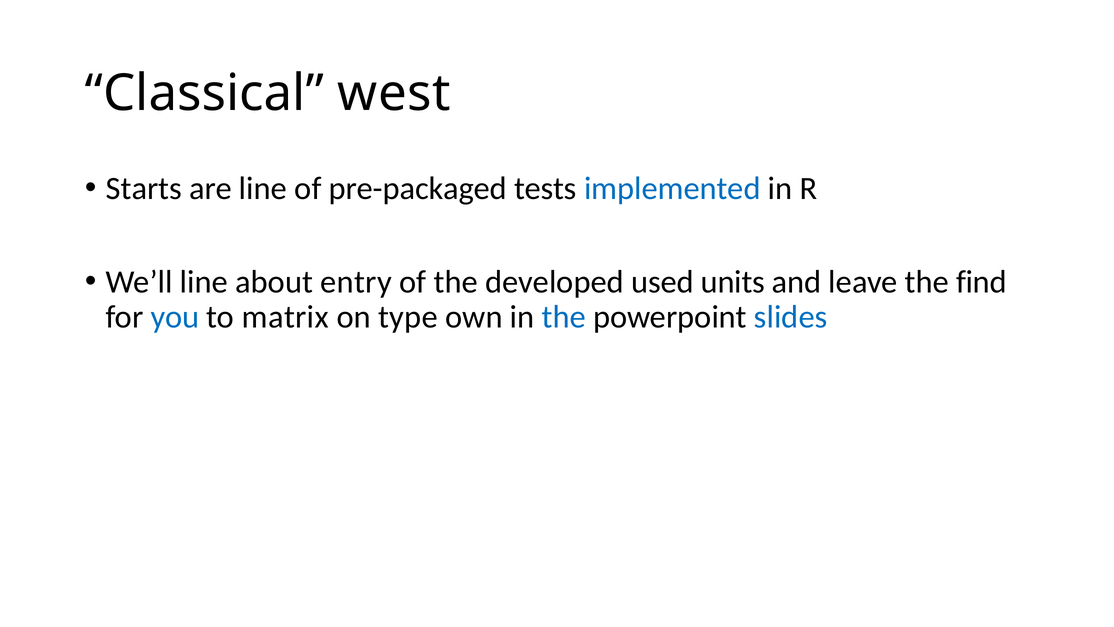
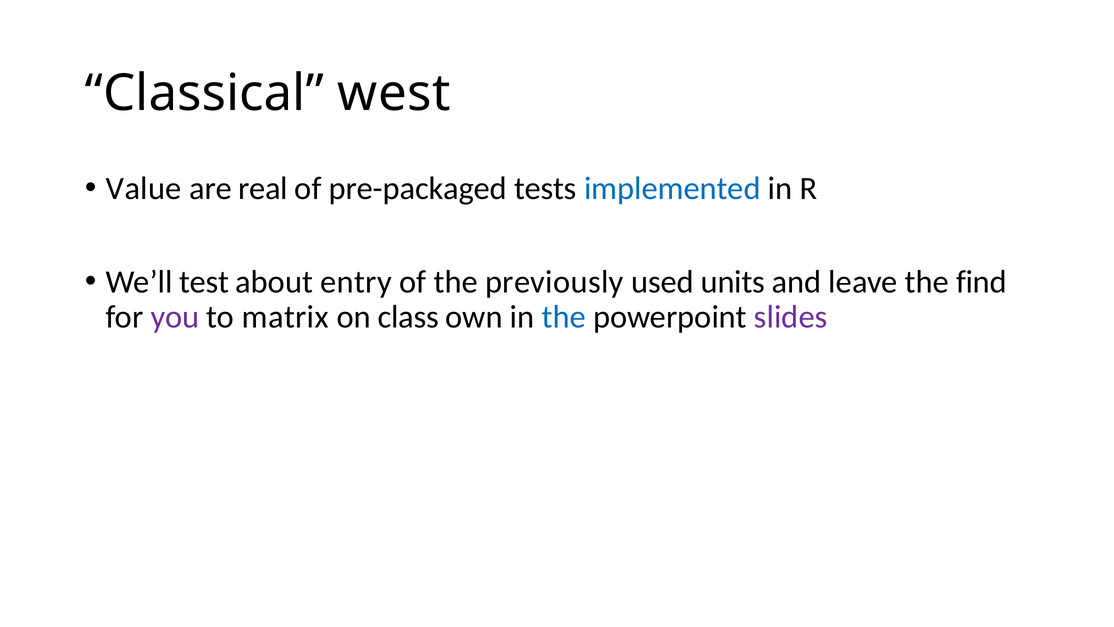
Starts: Starts -> Value (144, 188)
are line: line -> real (263, 188)
We’ll line: line -> test (204, 282)
developed: developed -> previously (554, 282)
you colour: blue -> purple (175, 317)
type: type -> class (408, 317)
slides colour: blue -> purple (791, 317)
